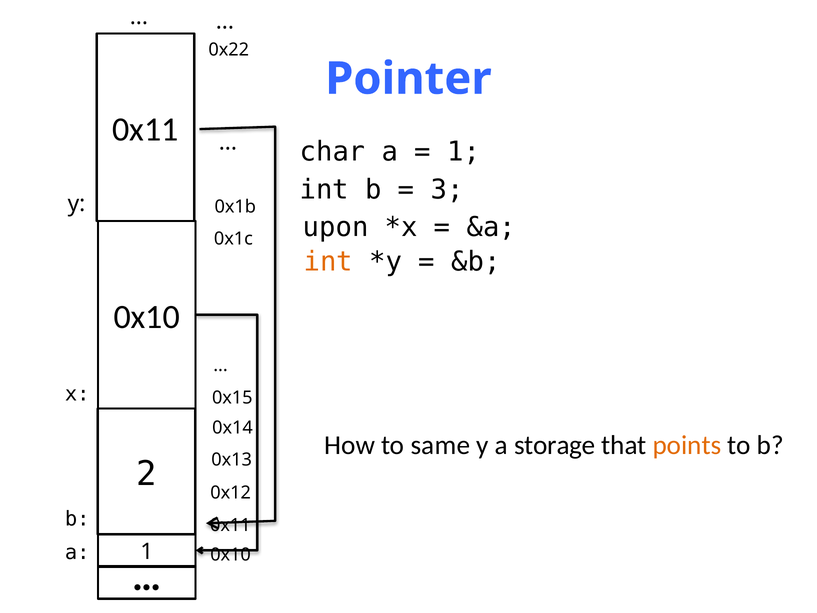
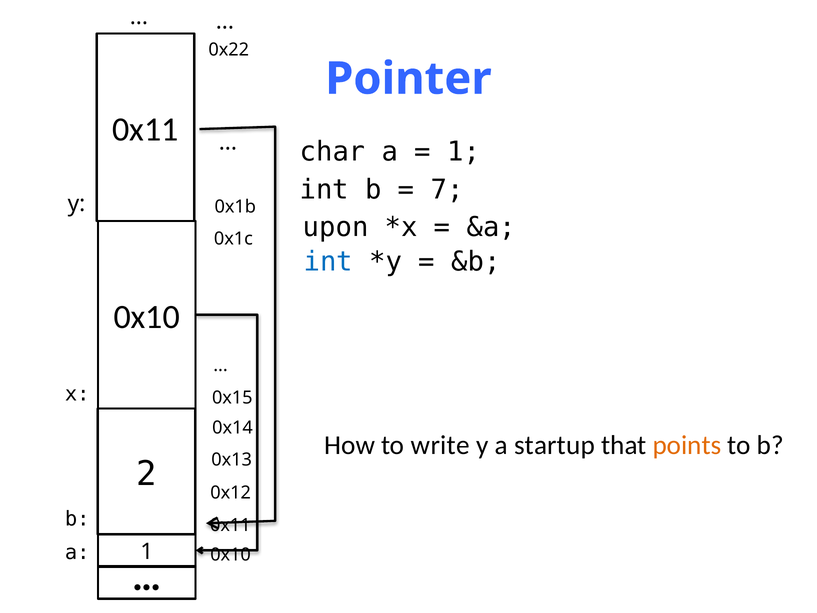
3: 3 -> 7 (447, 190)
int colour: orange -> blue (328, 262)
same: same -> write (440, 445)
storage: storage -> startup (554, 445)
